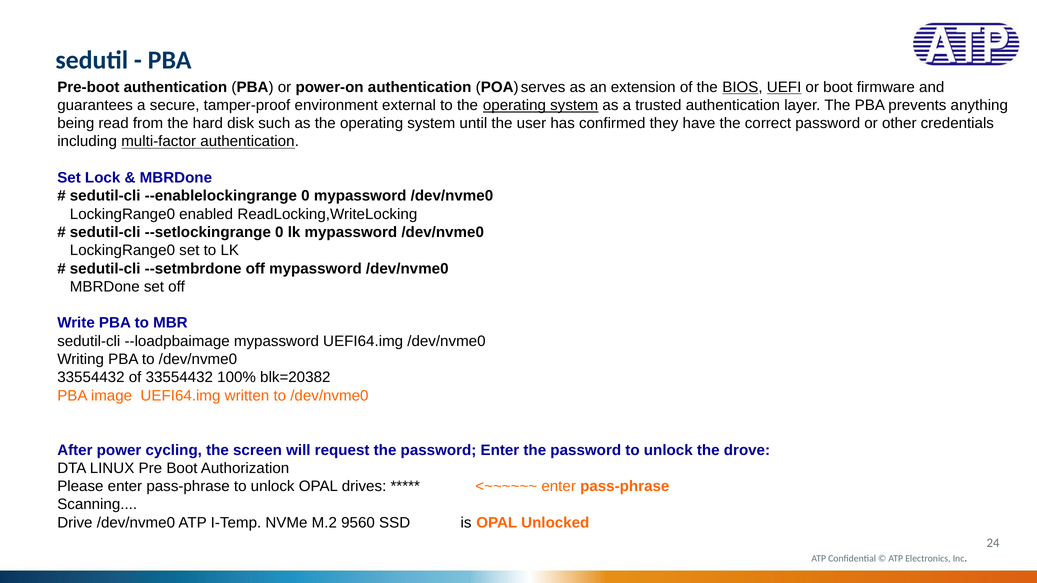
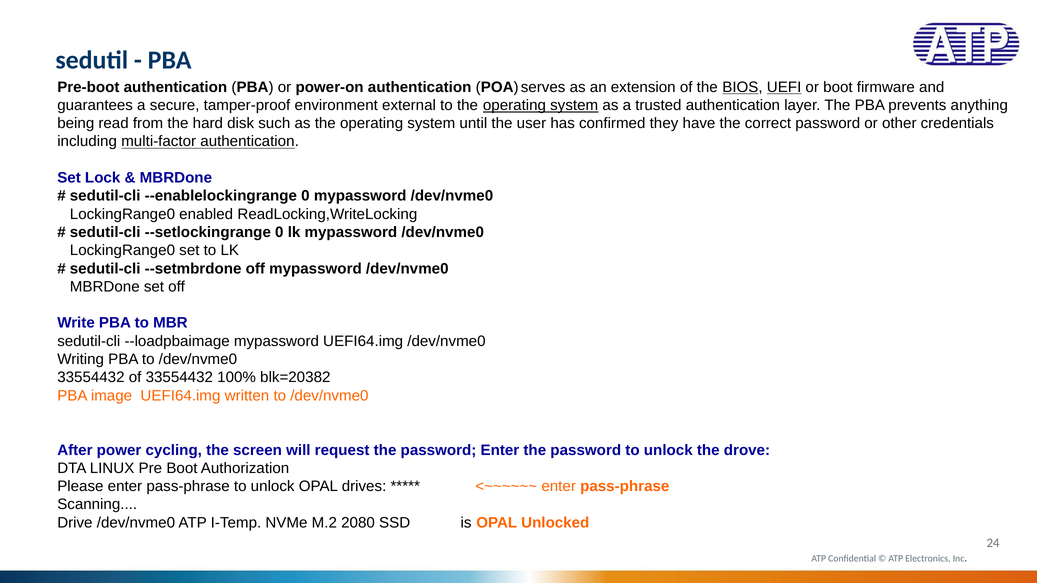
9560: 9560 -> 2080 (358, 523)
